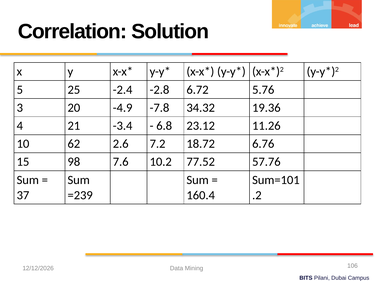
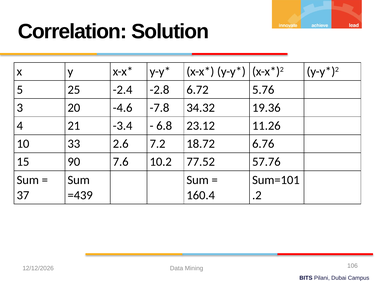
-4.9: -4.9 -> -4.6 (123, 108)
62: 62 -> 33 (74, 144)
98: 98 -> 90 (74, 162)
=239: =239 -> =439 (80, 195)
